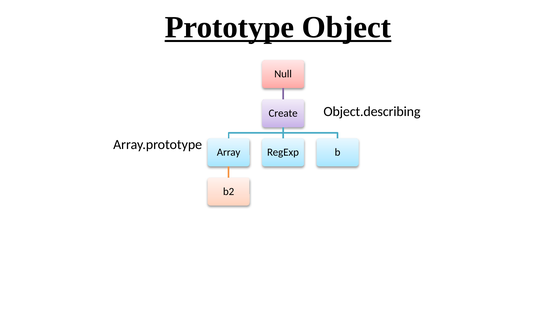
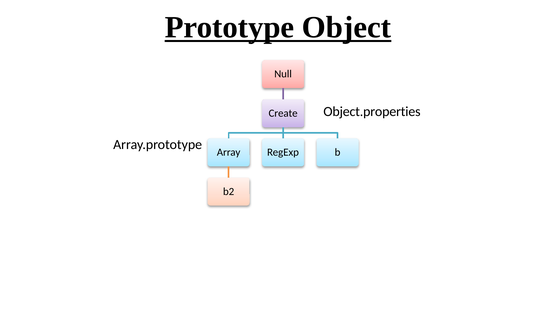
Object.describing: Object.describing -> Object.properties (372, 111)
